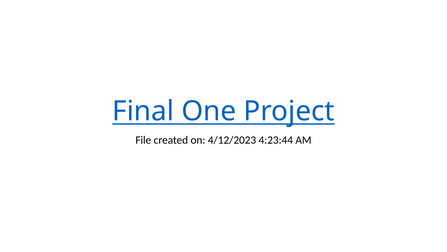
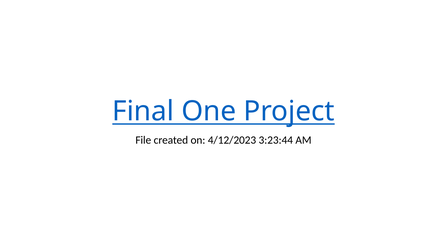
4:23:44: 4:23:44 -> 3:23:44 (276, 140)
